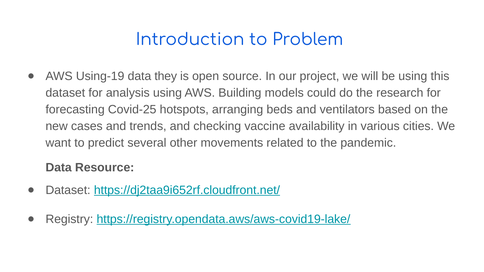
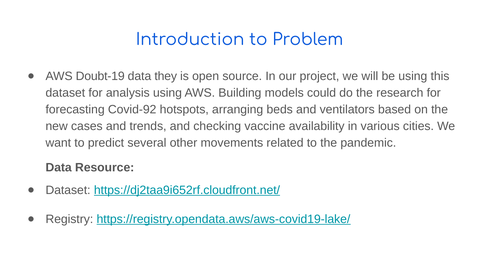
Using-19: Using-19 -> Doubt-19 (100, 76)
Covid-25: Covid-25 -> Covid-92 (132, 109)
